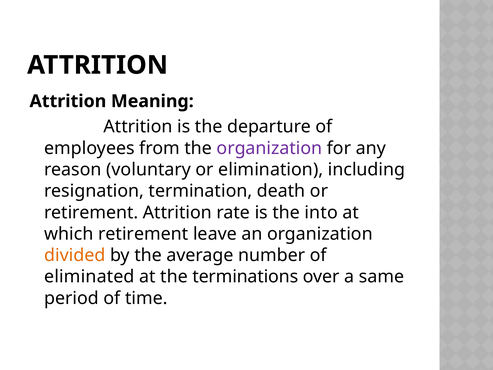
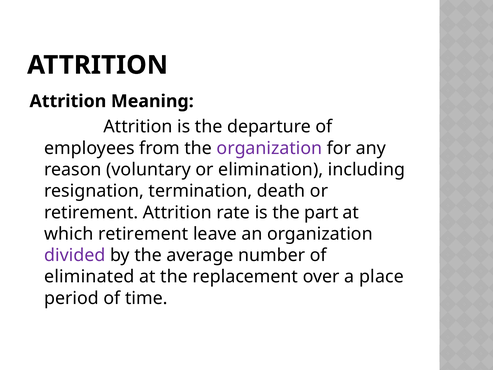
into: into -> part (321, 212)
divided colour: orange -> purple (75, 255)
terminations: terminations -> replacement (245, 277)
same: same -> place (382, 277)
